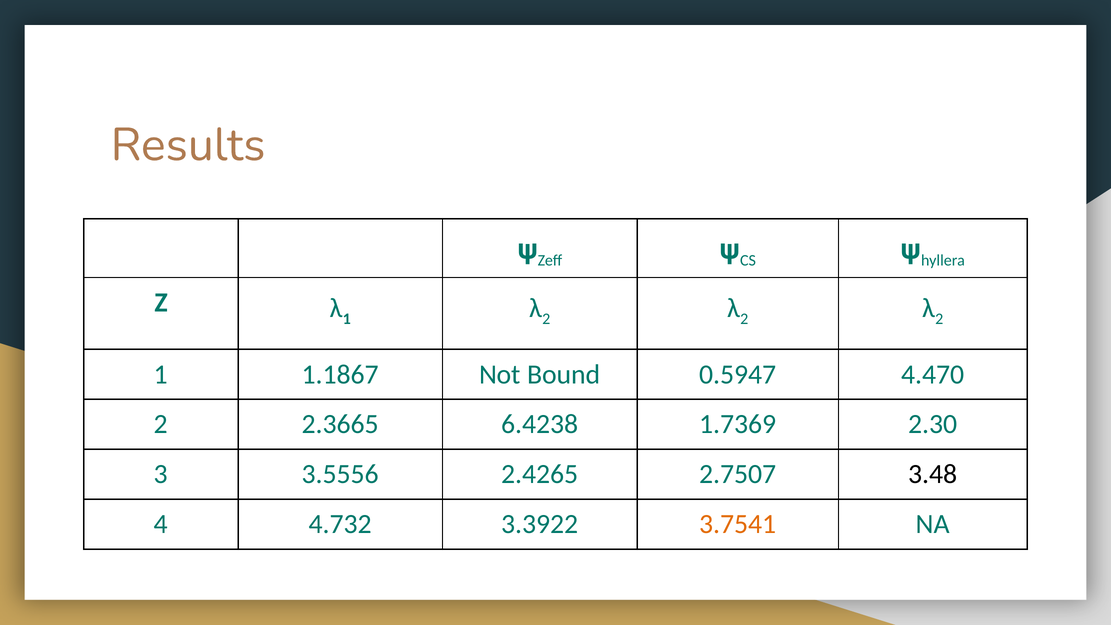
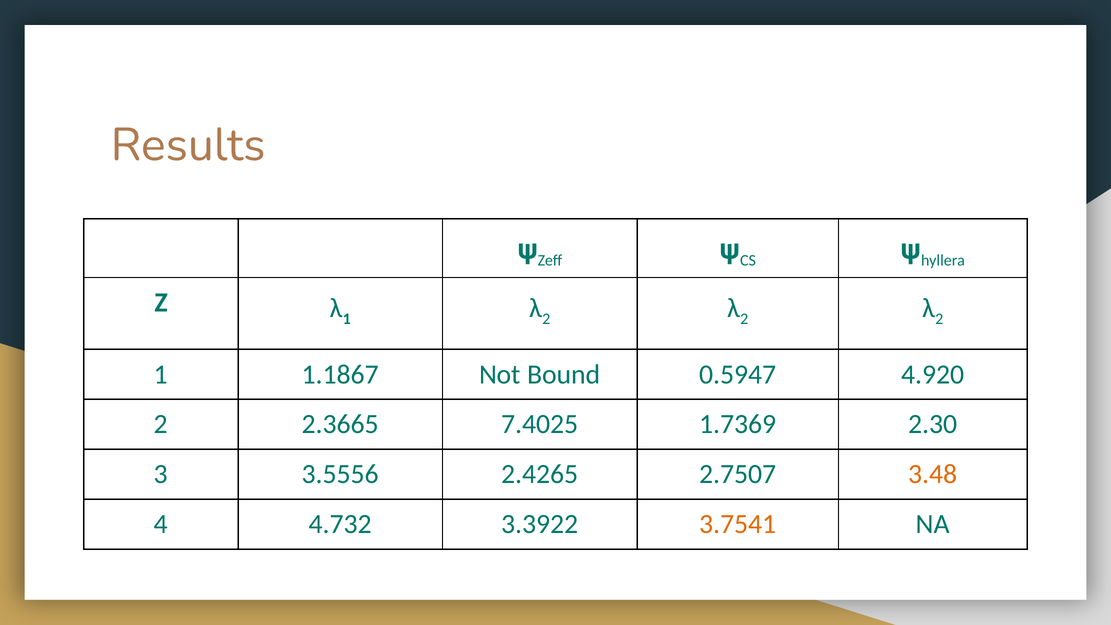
4.470: 4.470 -> 4.920 (933, 374)
6.4238: 6.4238 -> 7.4025 (540, 424)
3.48 colour: black -> orange (933, 474)
